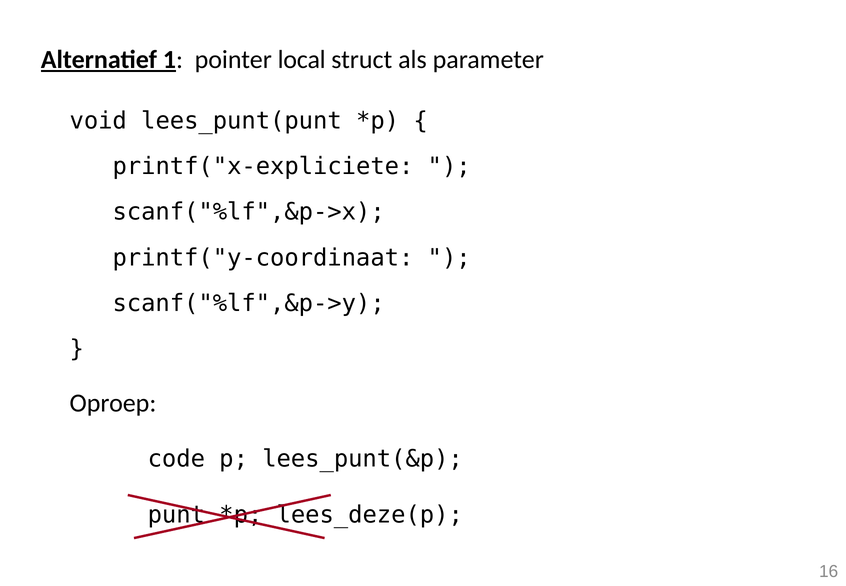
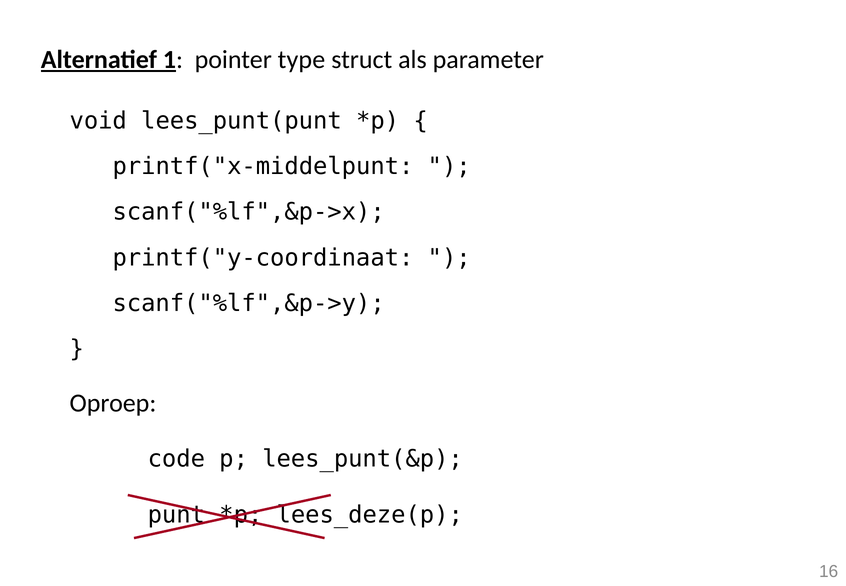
local: local -> type (301, 60)
printf("x-expliciete: printf("x-expliciete -> printf("x-middelpunt (263, 166)
